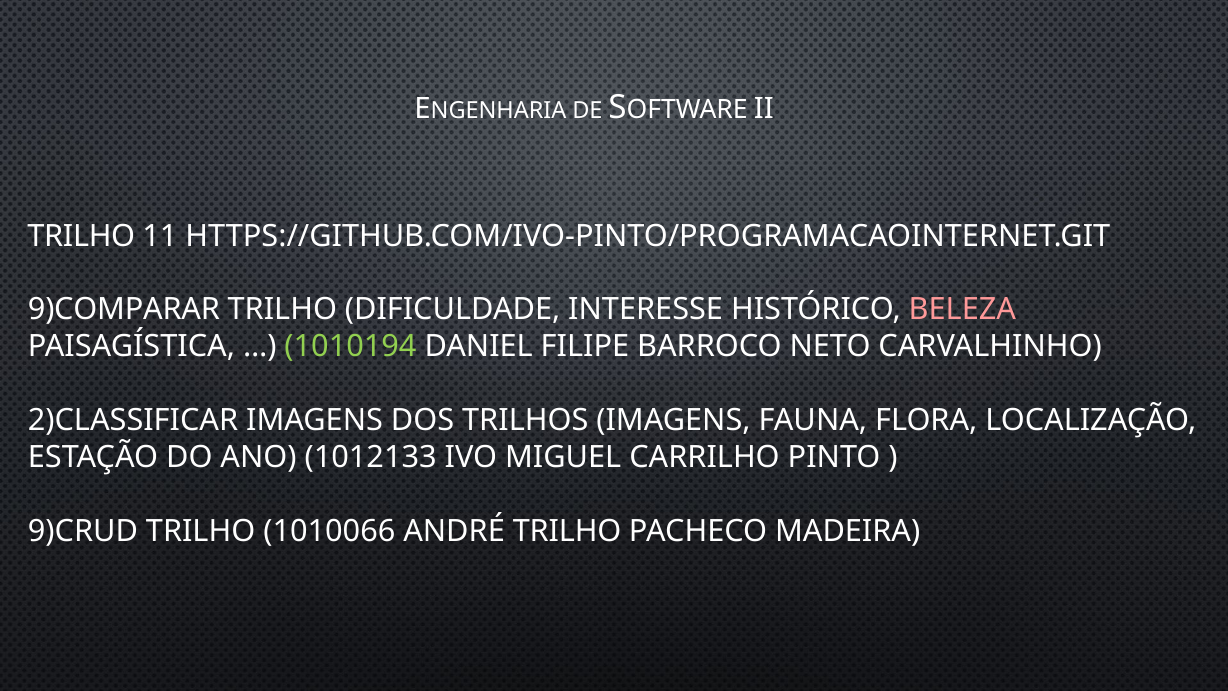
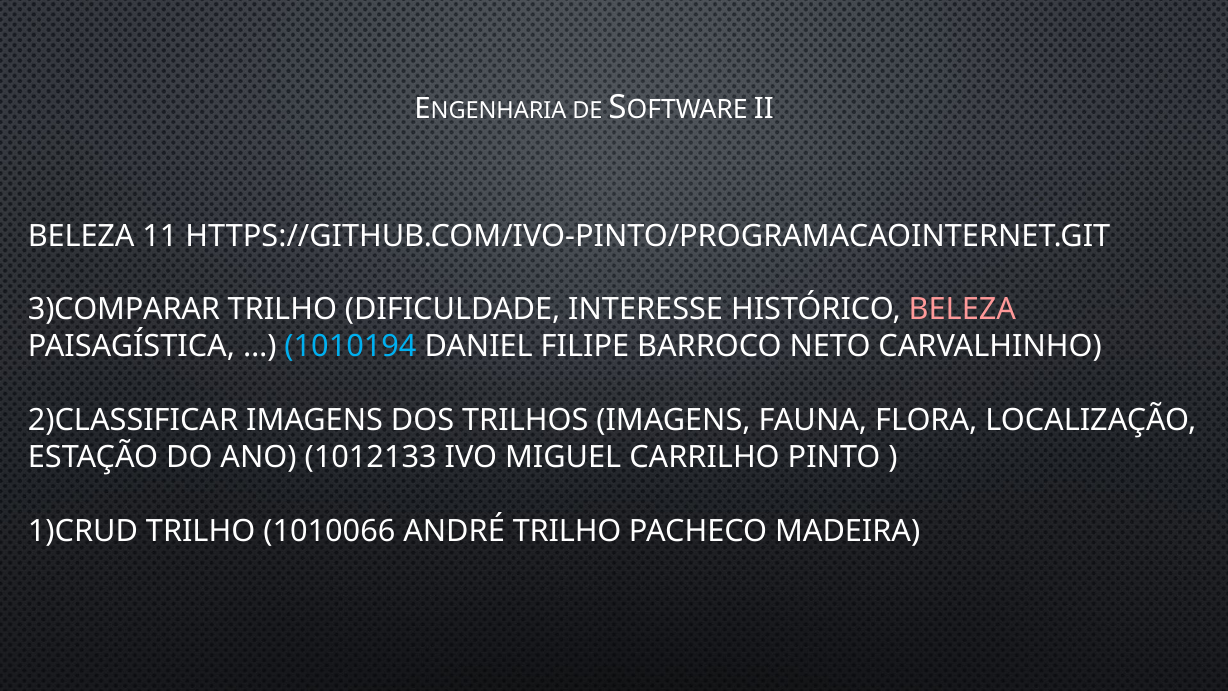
TRILHO: TRILHO -> BELEZA (81, 236)
9)COMPARAR: 9)COMPARAR -> 3)COMPARAR (124, 310)
1010194 colour: light green -> light blue (350, 347)
9)CRUD: 9)CRUD -> 1)CRUD (83, 531)
